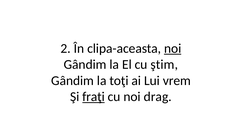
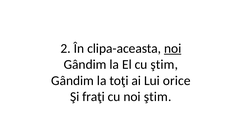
vrem: vrem -> orice (177, 81)
fraţi underline: present -> none (94, 97)
noi drag: drag -> ştim (158, 97)
